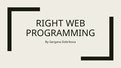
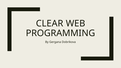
RIGHT: RIGHT -> CLEAR (50, 23)
